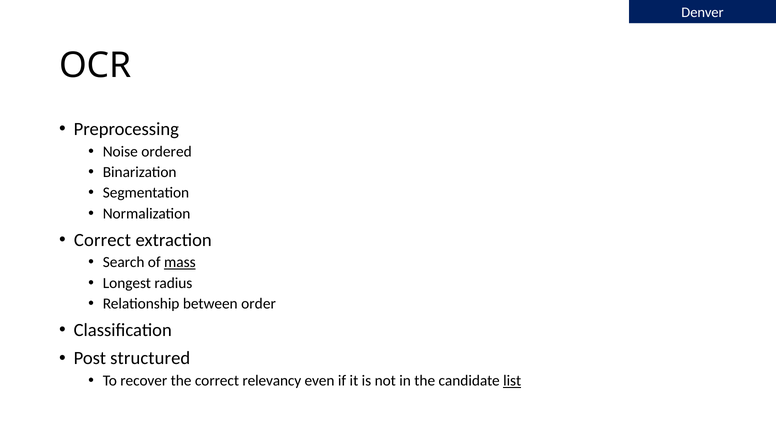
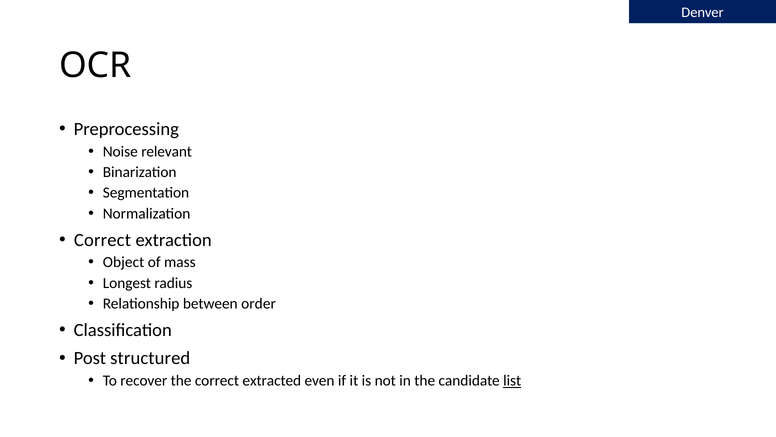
ordered: ordered -> relevant (167, 151)
Search: Search -> Object (124, 262)
mass underline: present -> none (180, 262)
relevancy: relevancy -> extracted (272, 380)
